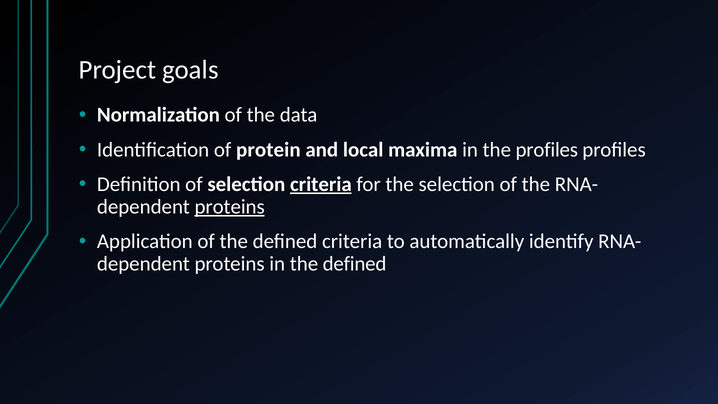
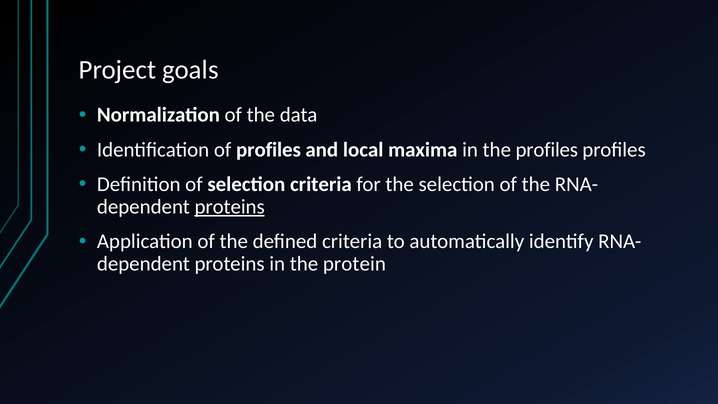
of protein: protein -> profiles (268, 150)
criteria underline: present -> none (321, 184)
in the defined: defined -> protein (354, 264)
